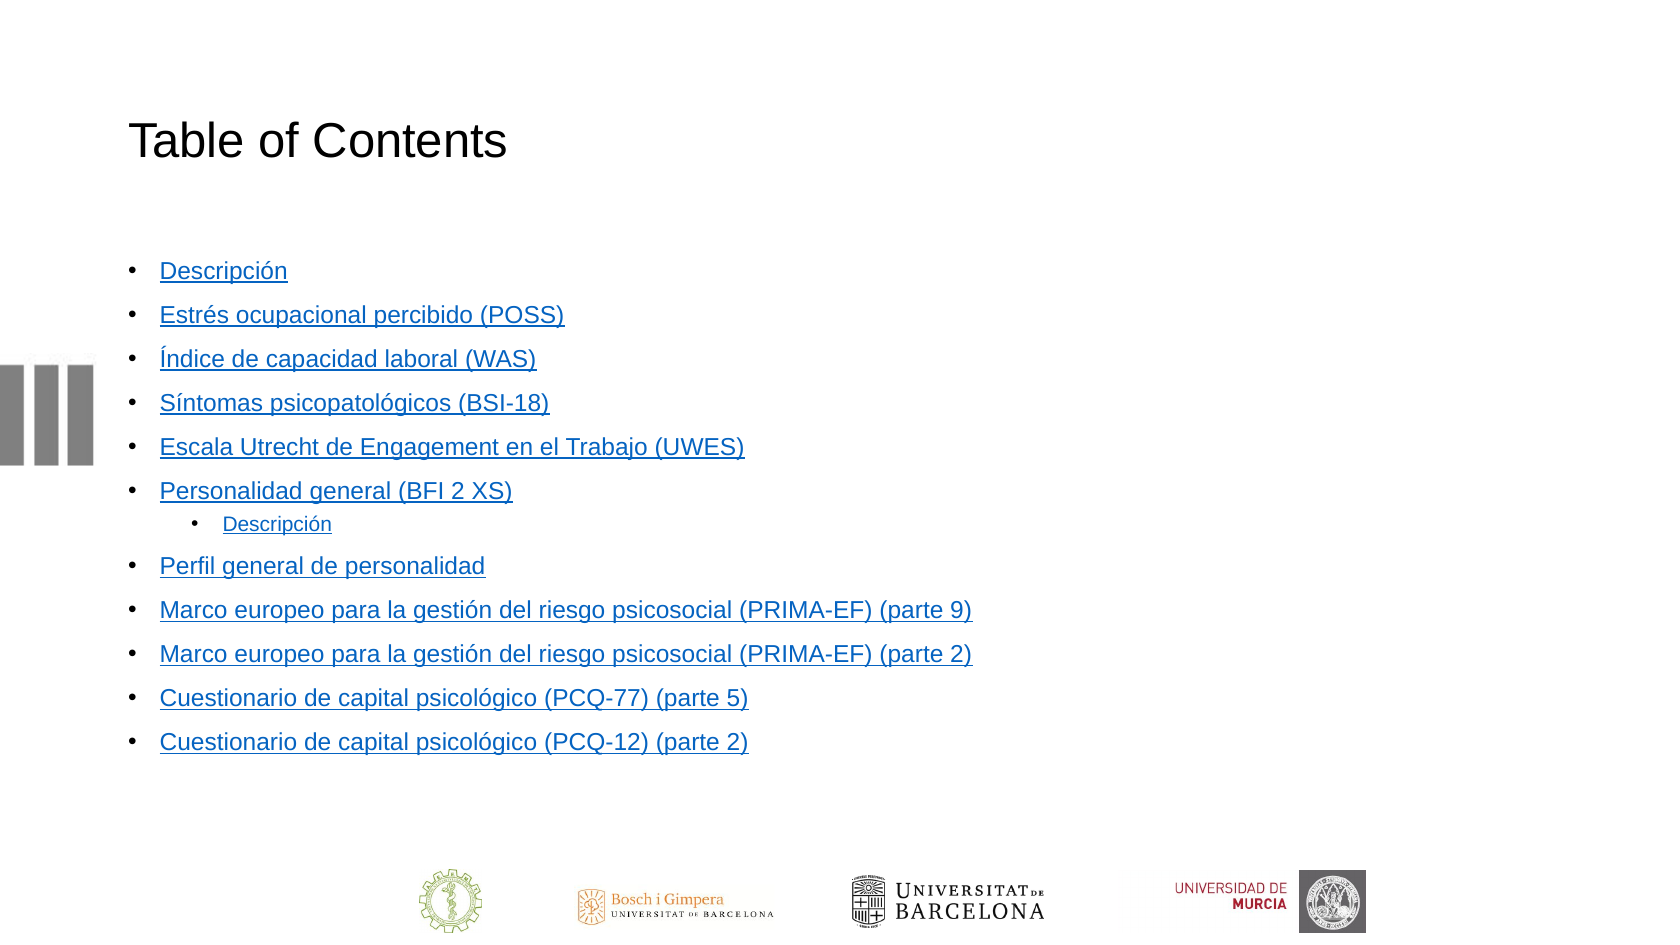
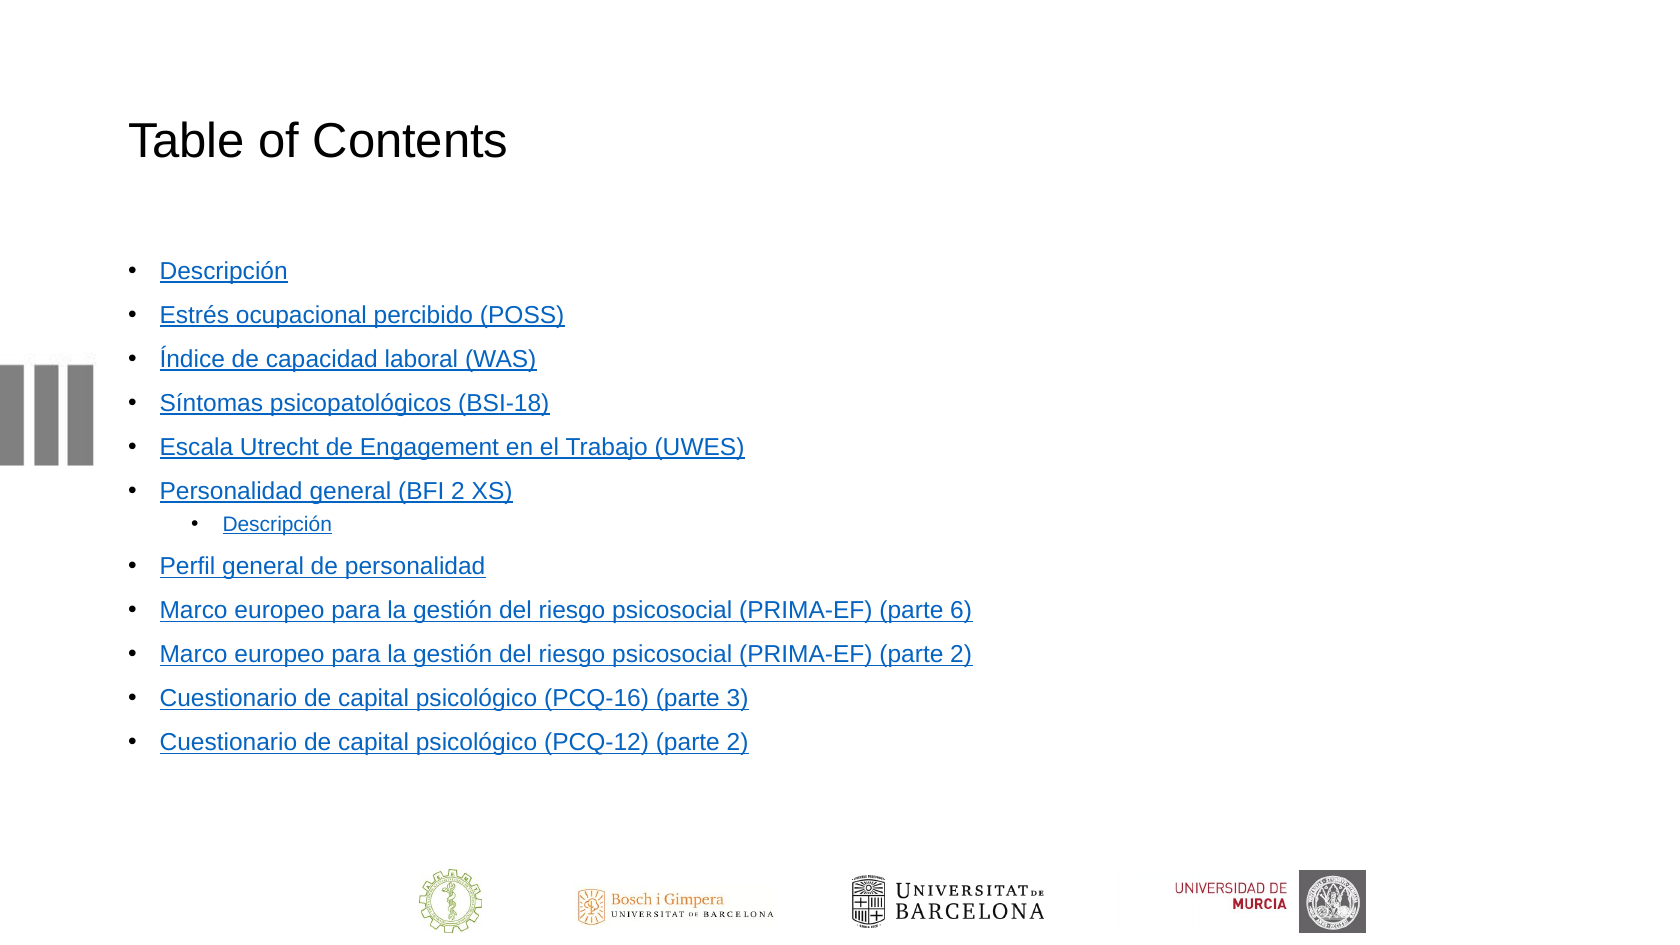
9: 9 -> 6 (961, 610)
PCQ-77: PCQ-77 -> PCQ-16 (597, 698)
5: 5 -> 3 (738, 698)
